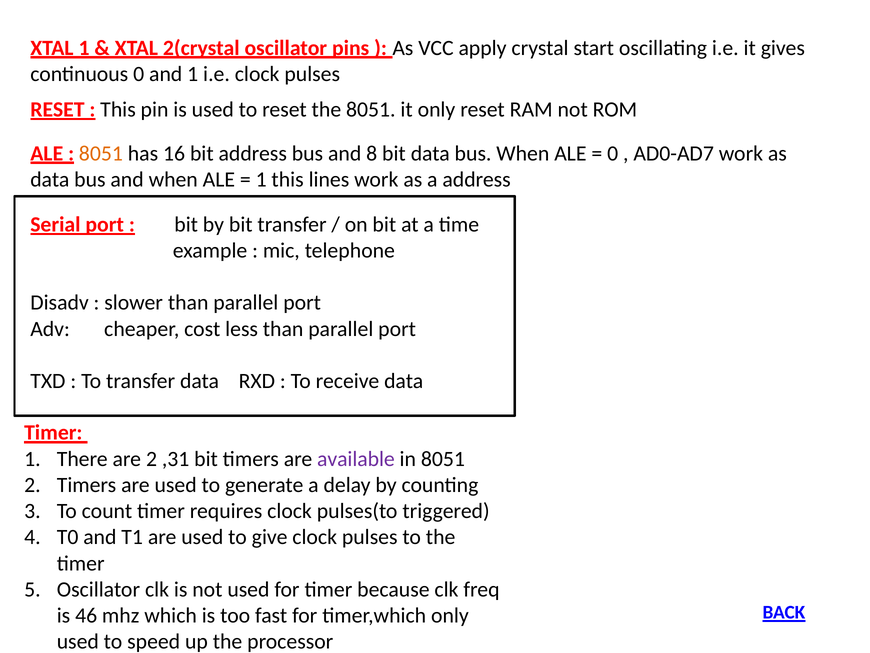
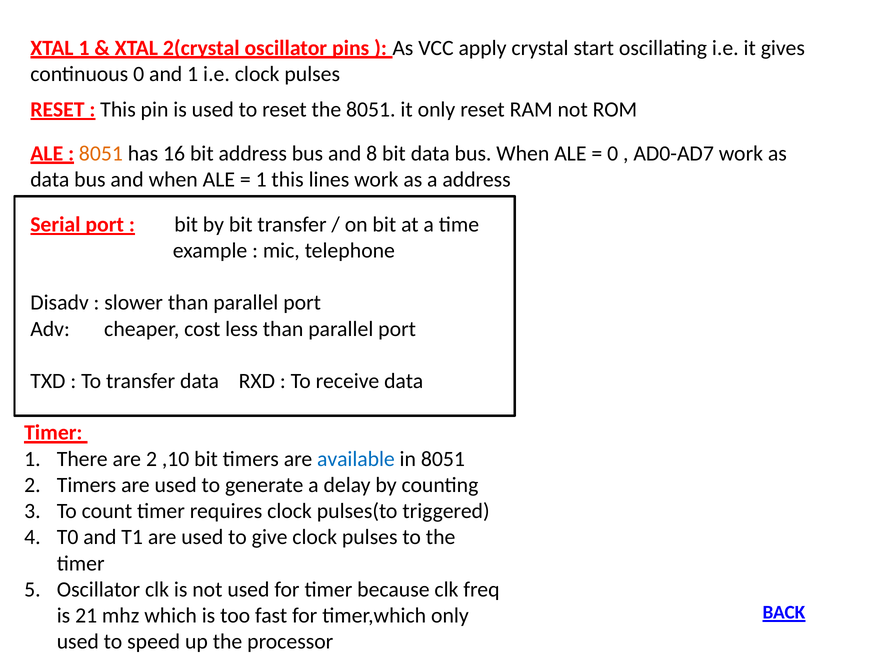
,31: ,31 -> ,10 (176, 459)
available colour: purple -> blue (356, 459)
46: 46 -> 21 (86, 615)
